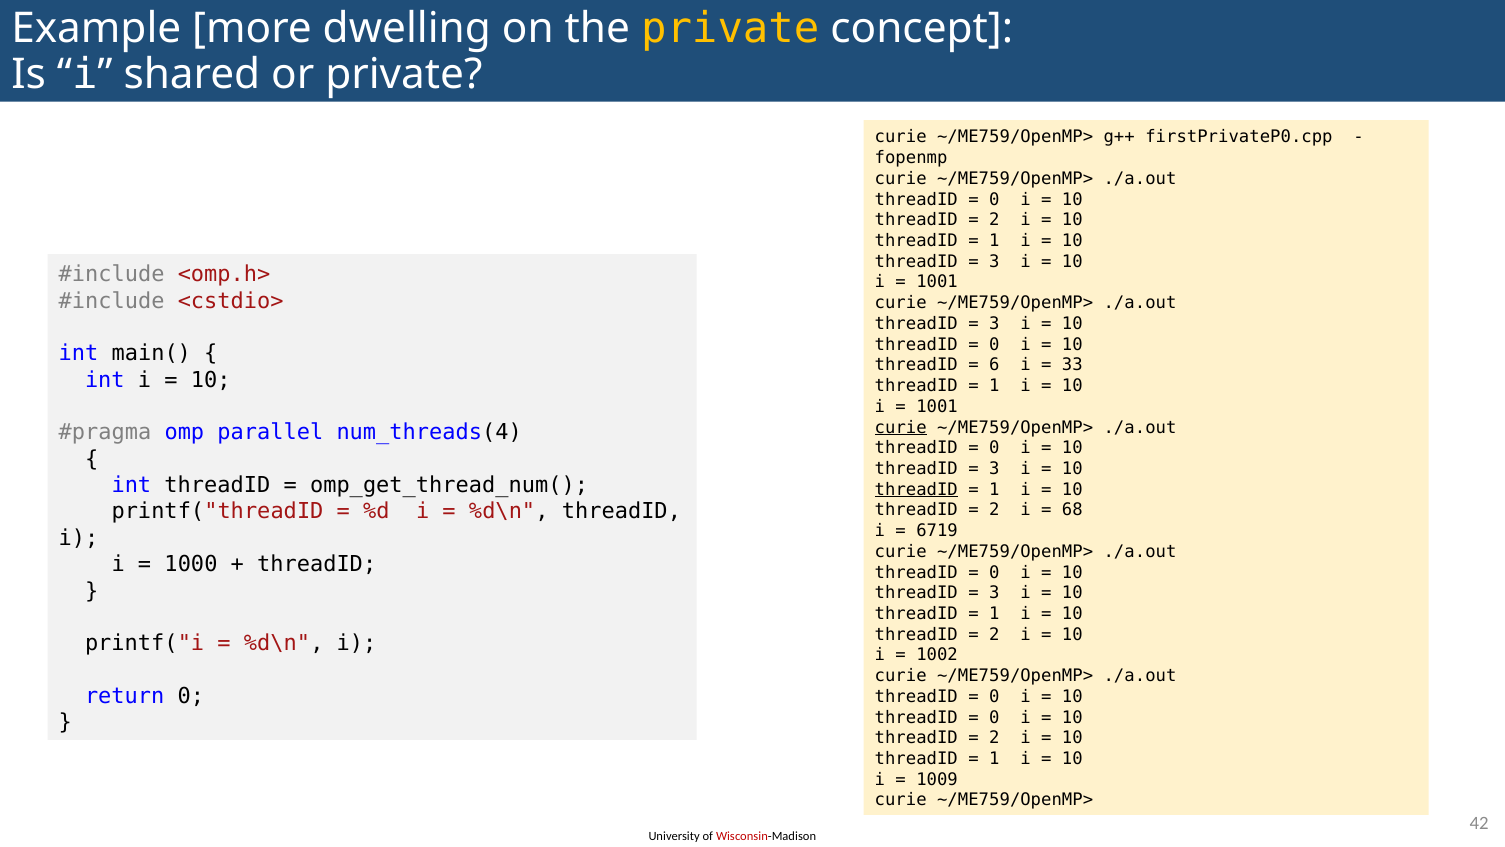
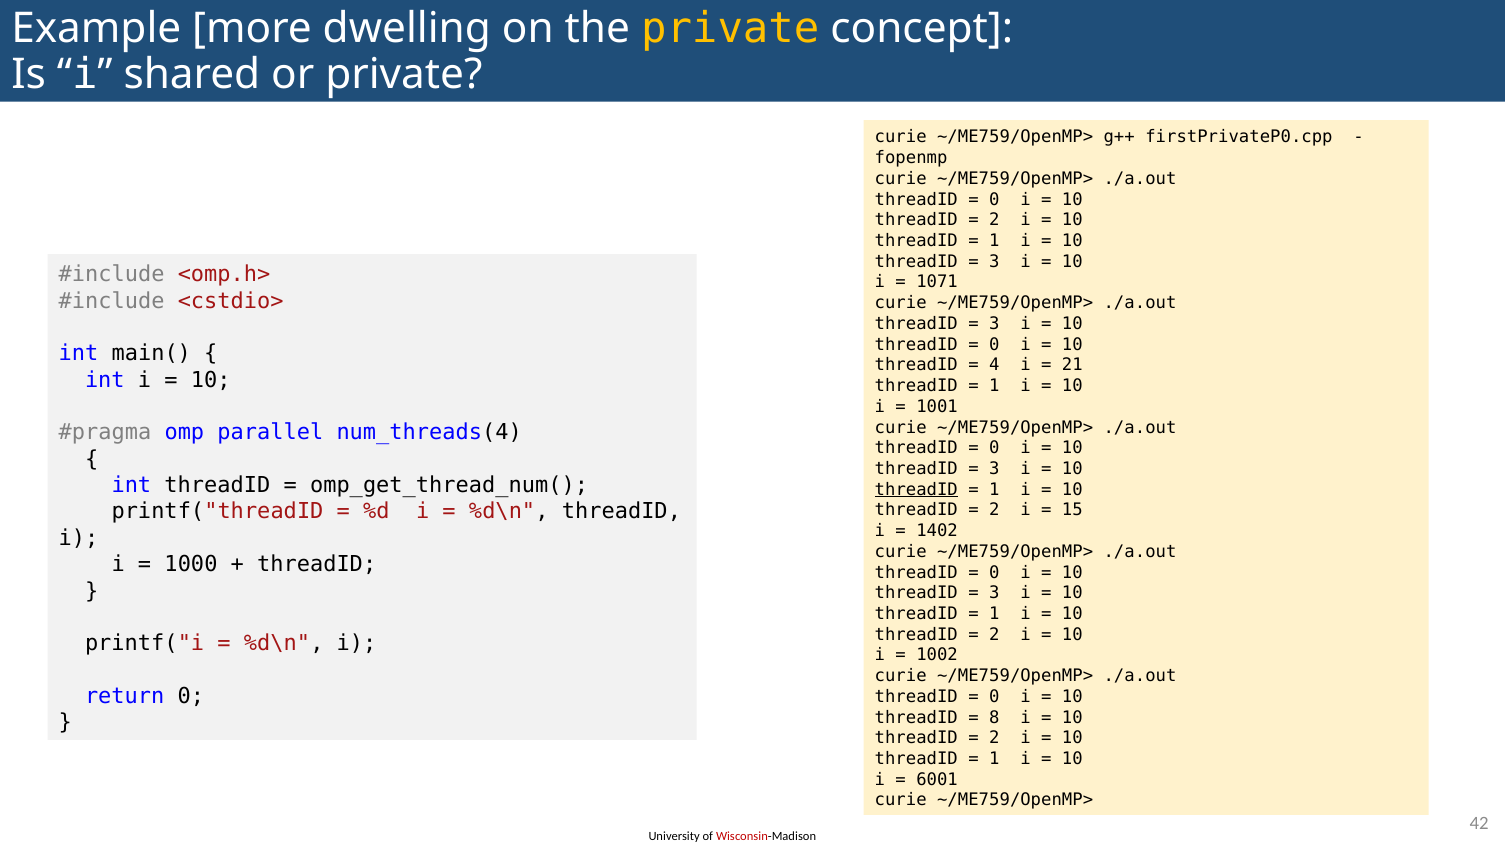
1001: 1001 -> 1071 (937, 282)
6: 6 -> 4 (994, 365)
33: 33 -> 21 (1072, 365)
curie underline: present -> none (901, 427)
68: 68 -> 15 (1072, 510)
6719: 6719 -> 1402 (937, 531)
0: 0 -> 8 (994, 717)
1009: 1009 -> 6001 (937, 779)
